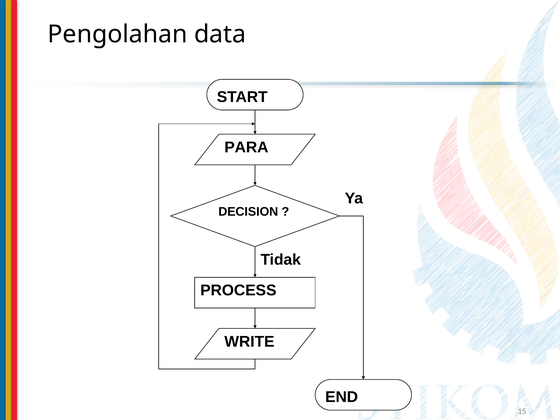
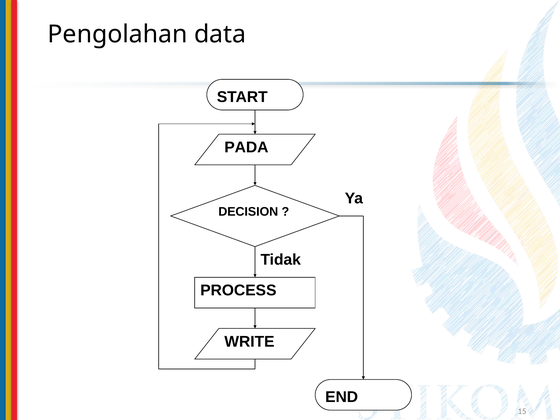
PARA: PARA -> PADA (246, 147)
